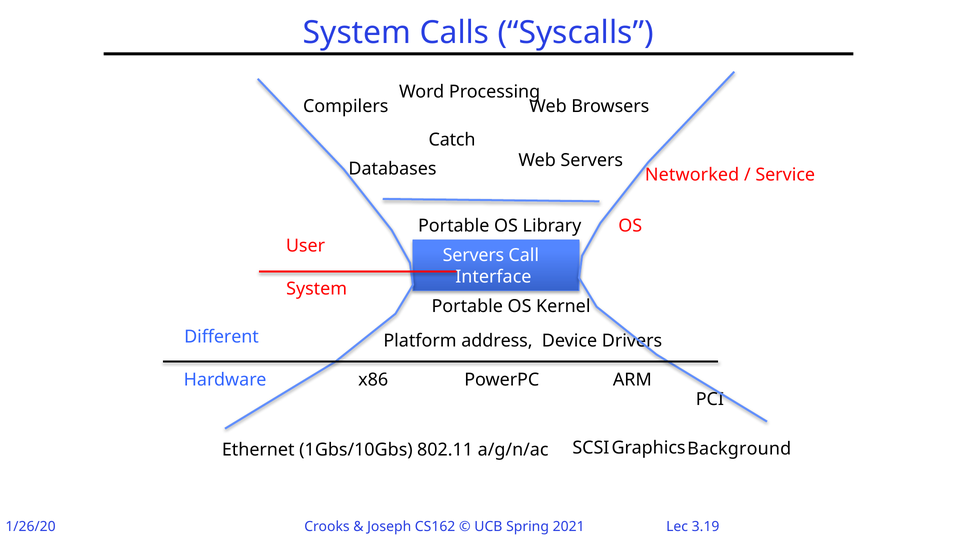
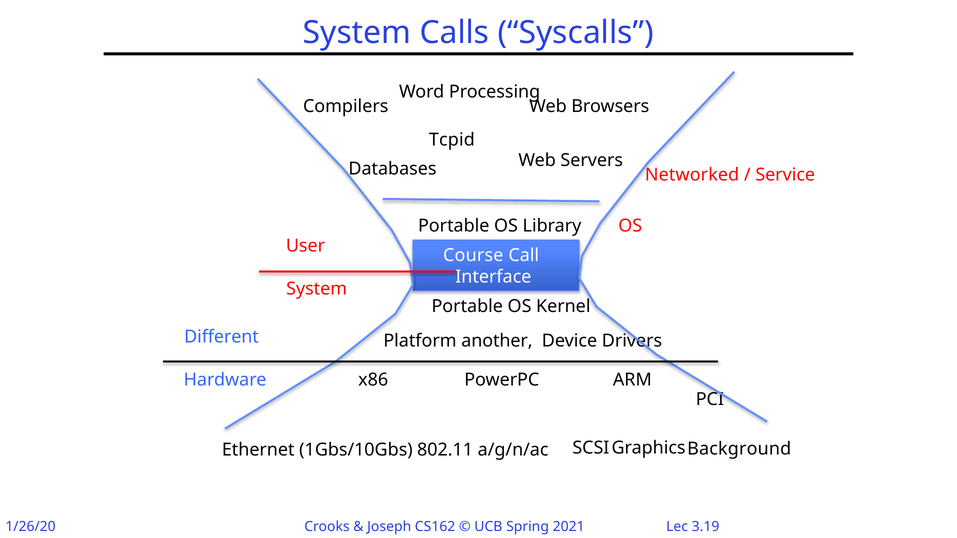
Catch: Catch -> Tcpid (452, 140)
Servers: Servers -> Course (473, 256)
address: address -> another (497, 341)
